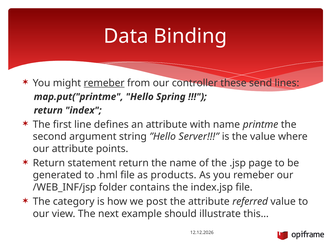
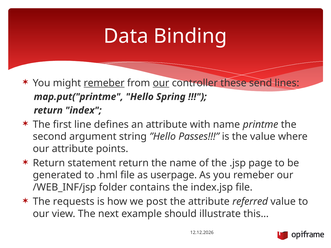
our underline: none -> present (161, 83)
Server: Server -> Passes (199, 137)
products: products -> userpage (174, 175)
category: category -> requests (74, 202)
